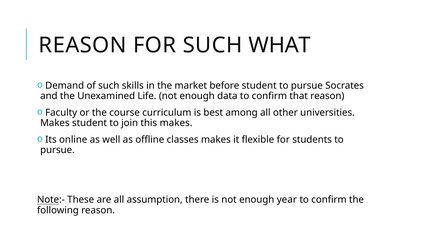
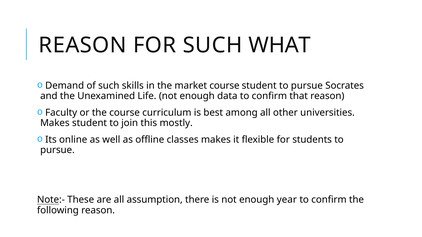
market before: before -> course (224, 86)
this makes: makes -> mostly (176, 123)
